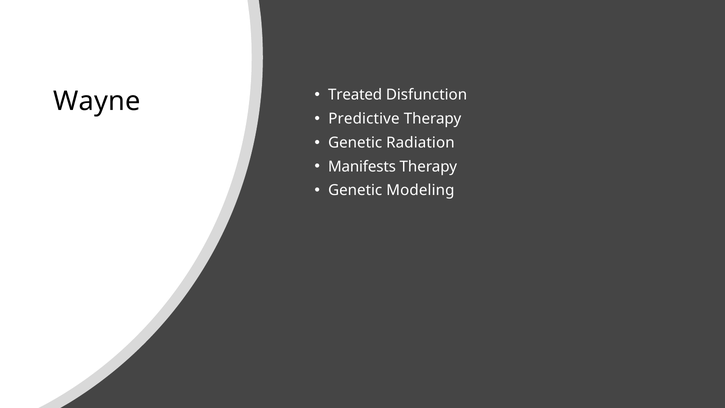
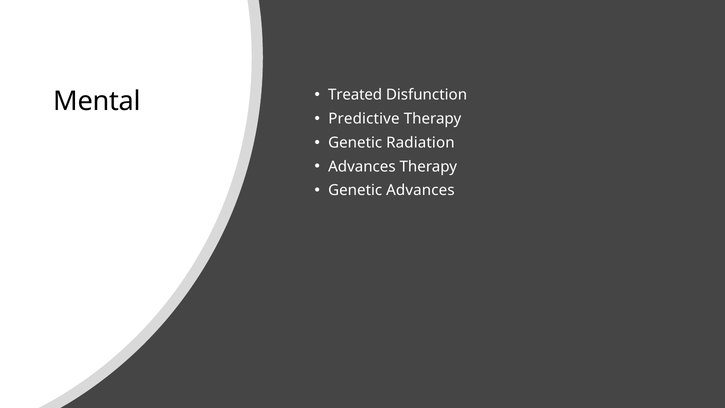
Wayne: Wayne -> Mental (97, 101)
Manifests: Manifests -> Advances (362, 166)
Genetic Modeling: Modeling -> Advances (420, 190)
